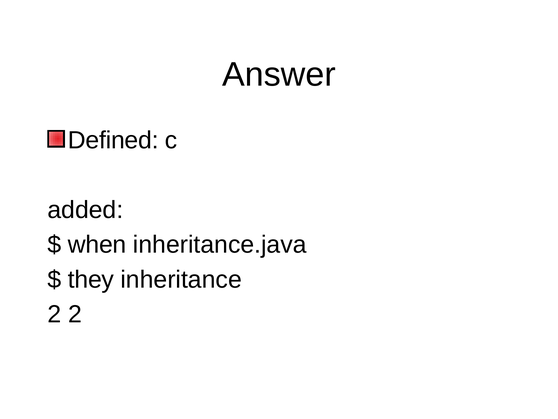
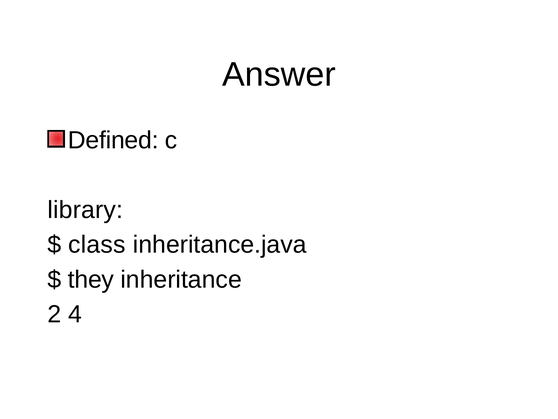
added: added -> library (85, 210)
when: when -> class (97, 244)
2 2: 2 -> 4 (75, 314)
